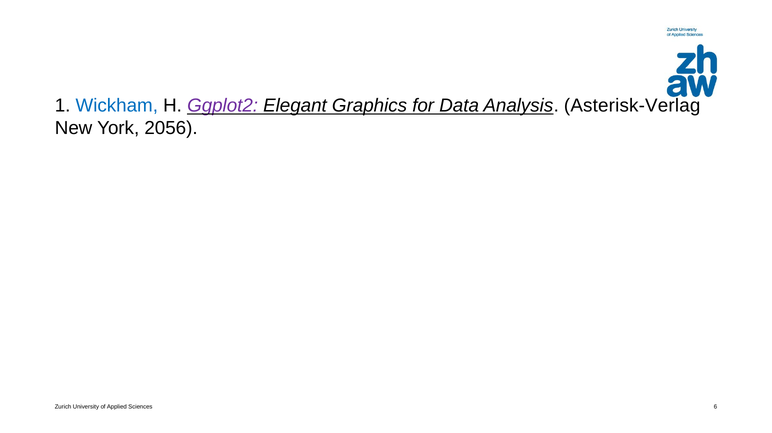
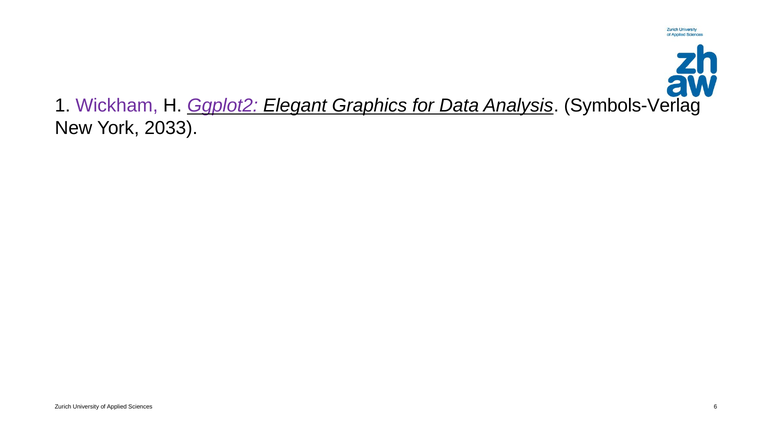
Wickham colour: blue -> purple (117, 106)
Asterisk-Verlag: Asterisk-Verlag -> Symbols-Verlag (632, 106)
2056: 2056 -> 2033 (171, 128)
